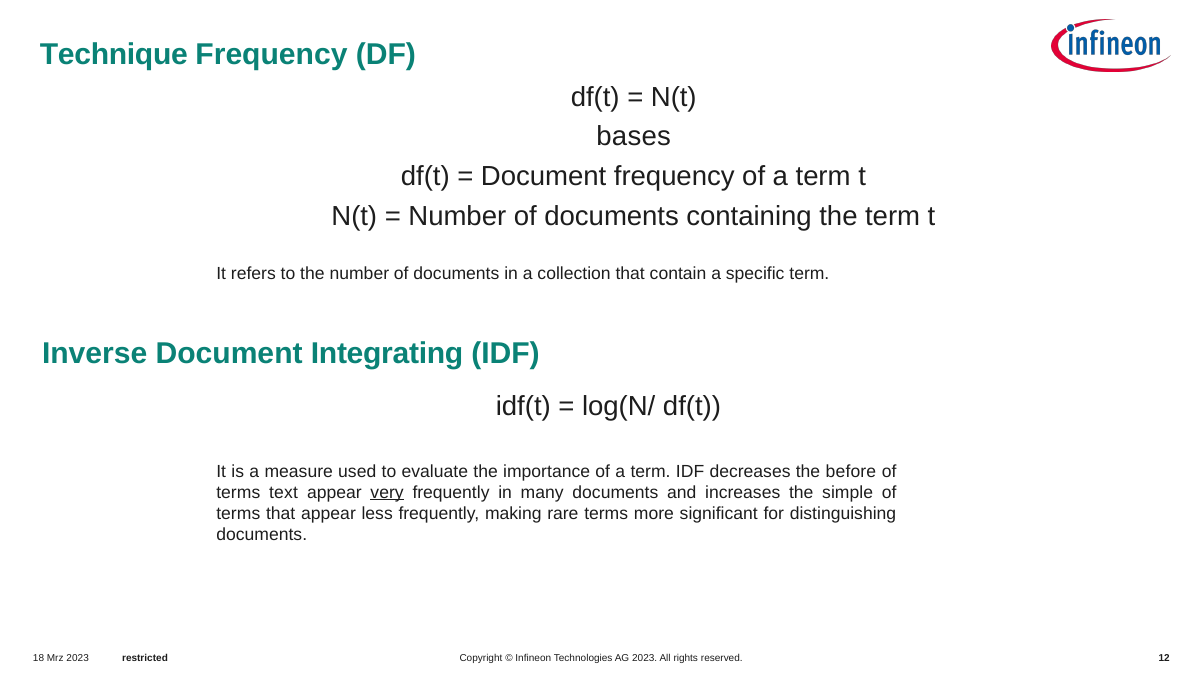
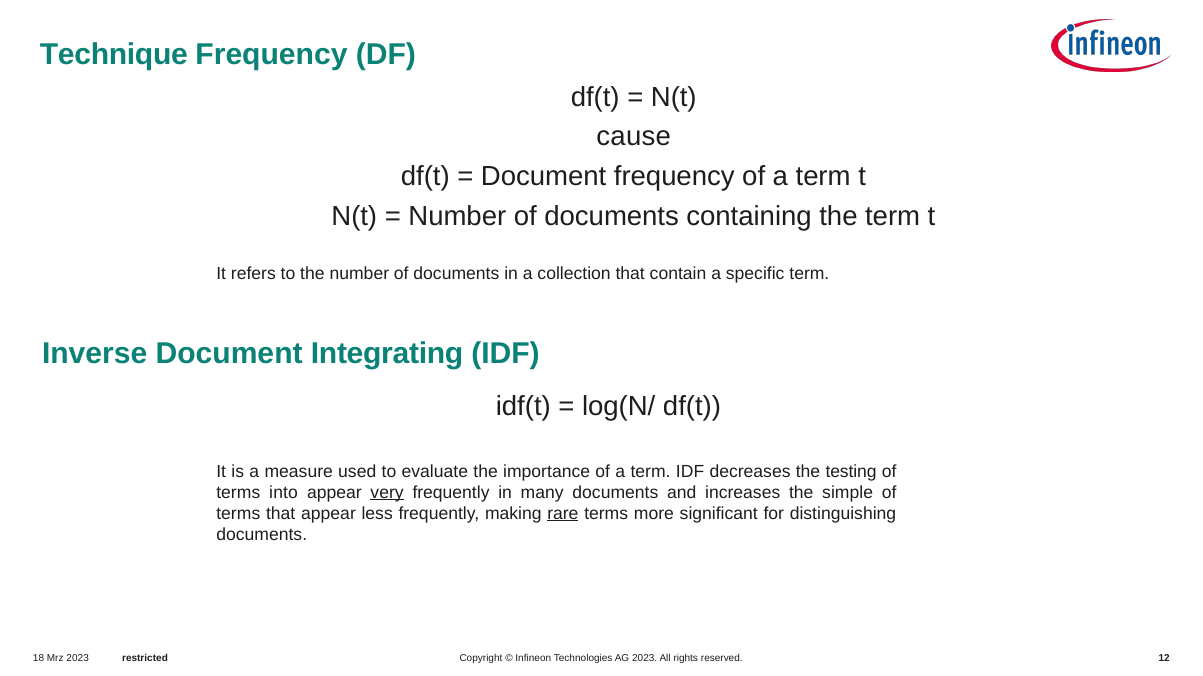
bases: bases -> cause (634, 137)
before: before -> testing (851, 472)
text: text -> into (284, 493)
rare underline: none -> present (563, 514)
